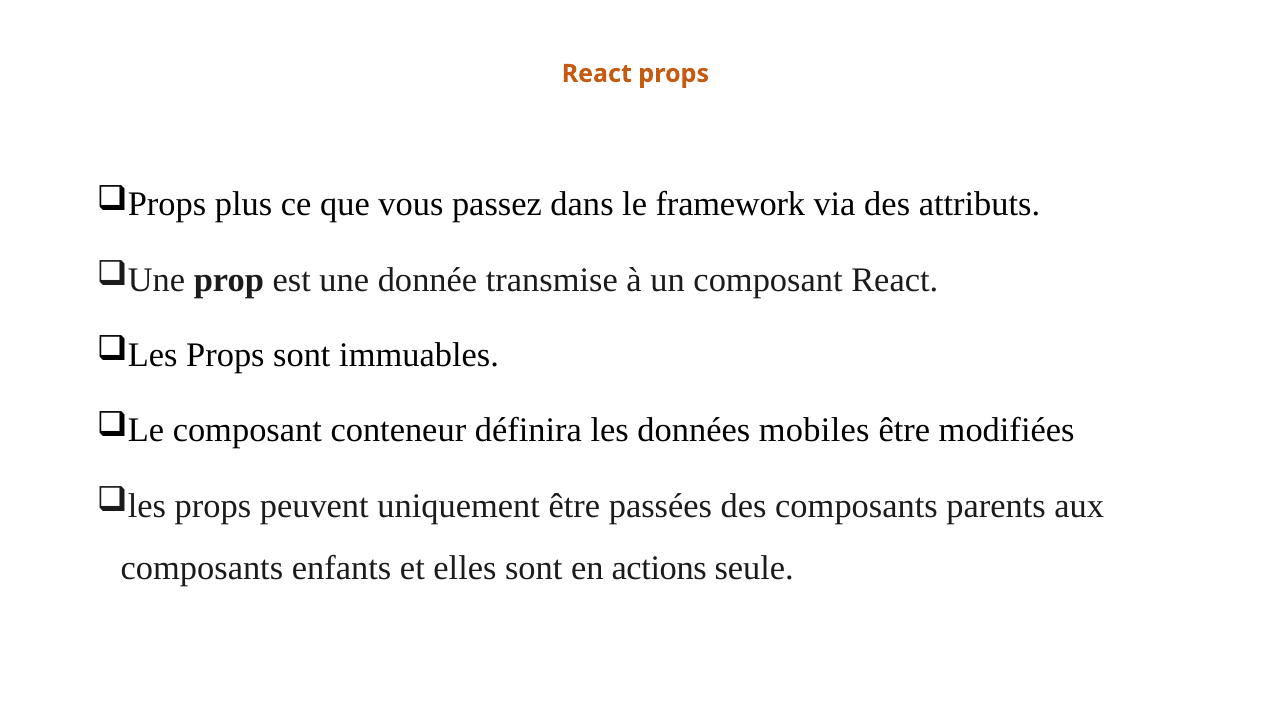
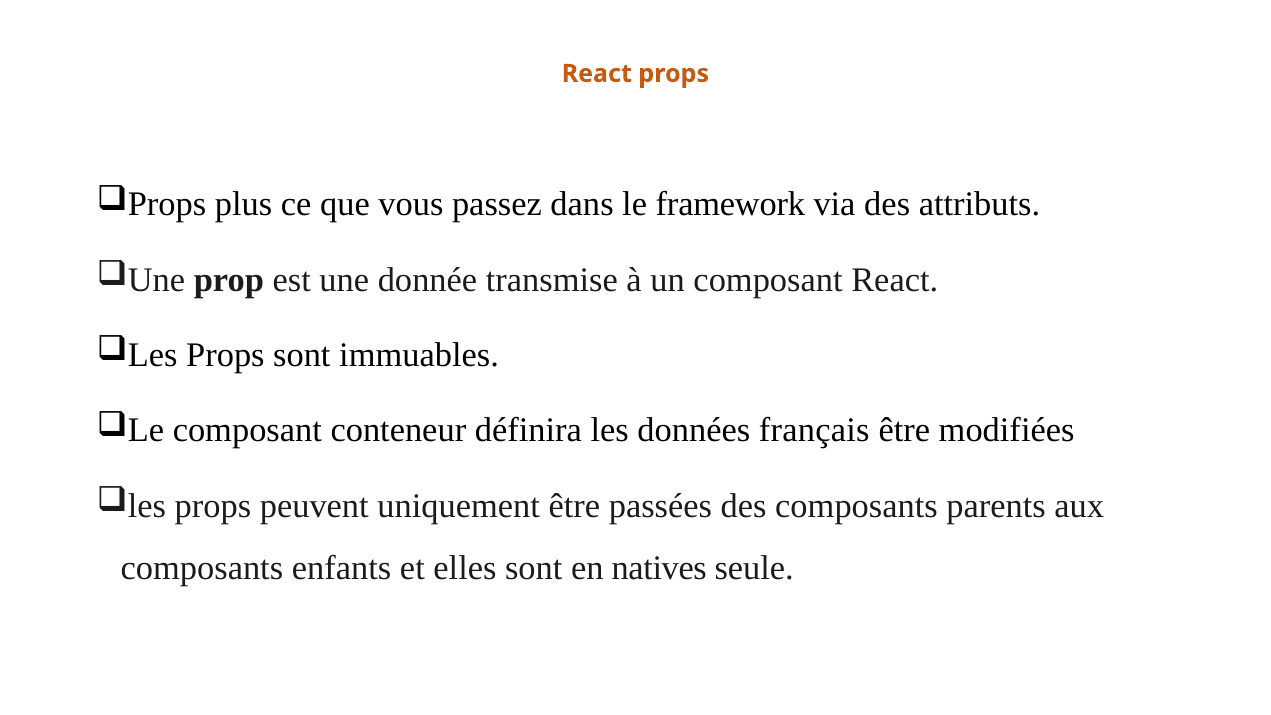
mobiles: mobiles -> français (814, 430)
actions: actions -> natives (659, 568)
